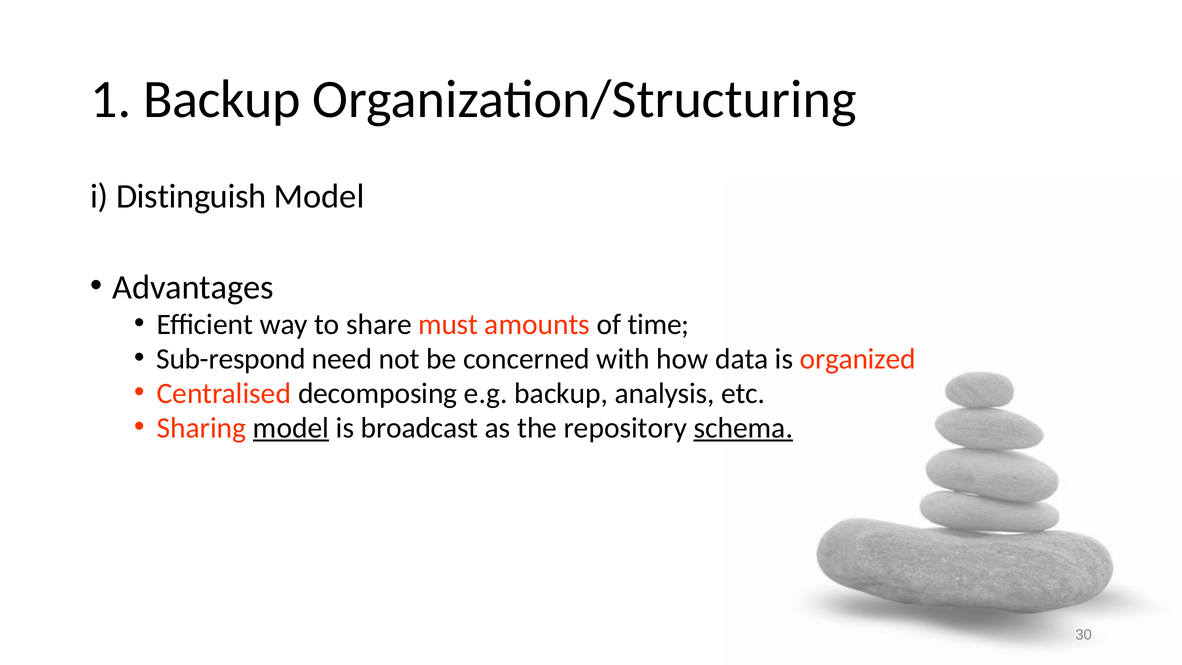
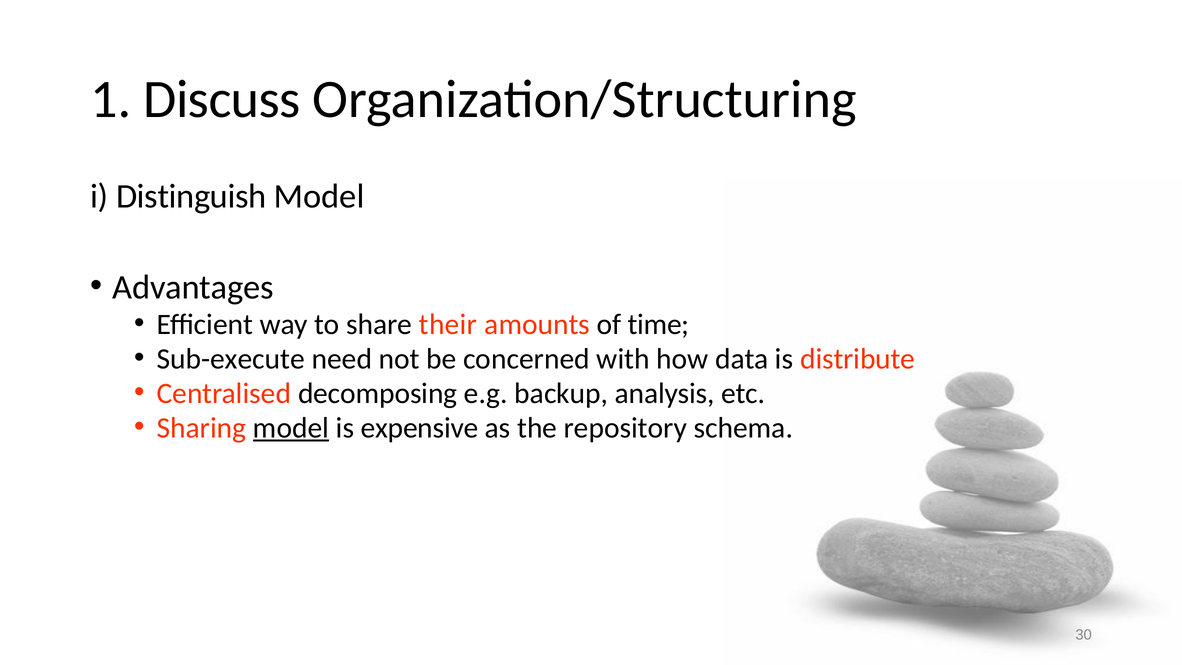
1 Backup: Backup -> Discuss (222, 99)
must: must -> their (448, 324)
Sub-respond: Sub-respond -> Sub-execute (231, 359)
organized: organized -> distribute (858, 359)
broadcast: broadcast -> expensive (420, 428)
schema underline: present -> none (743, 428)
